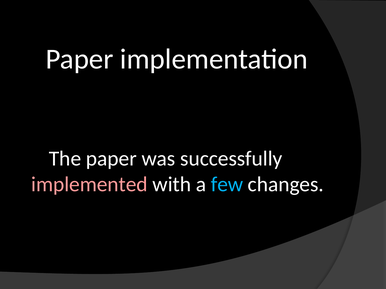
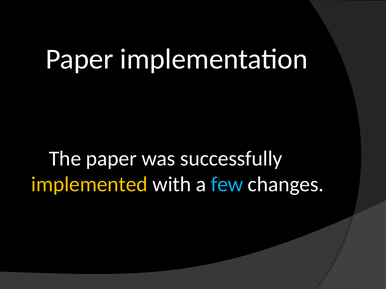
implemented colour: pink -> yellow (89, 185)
